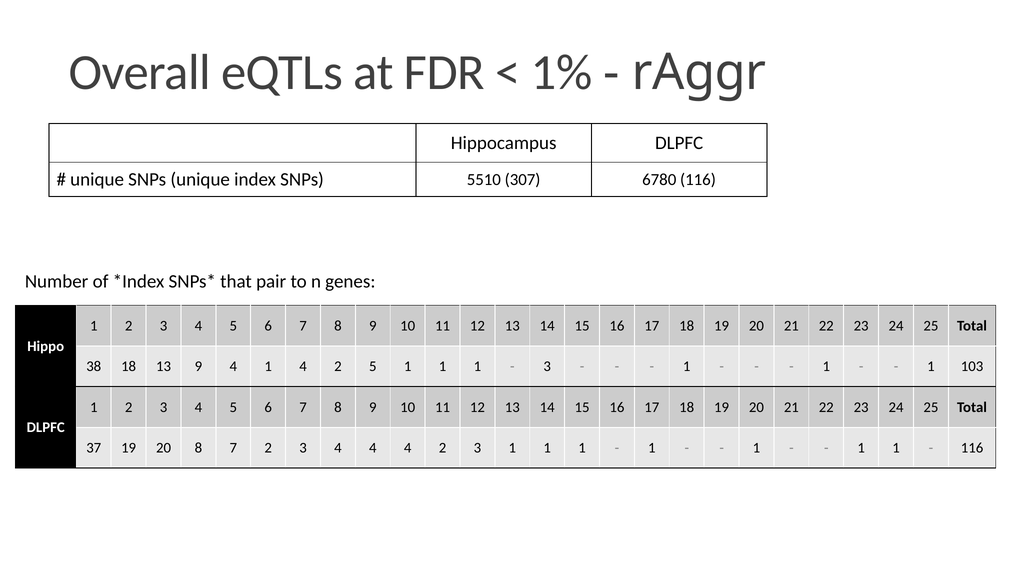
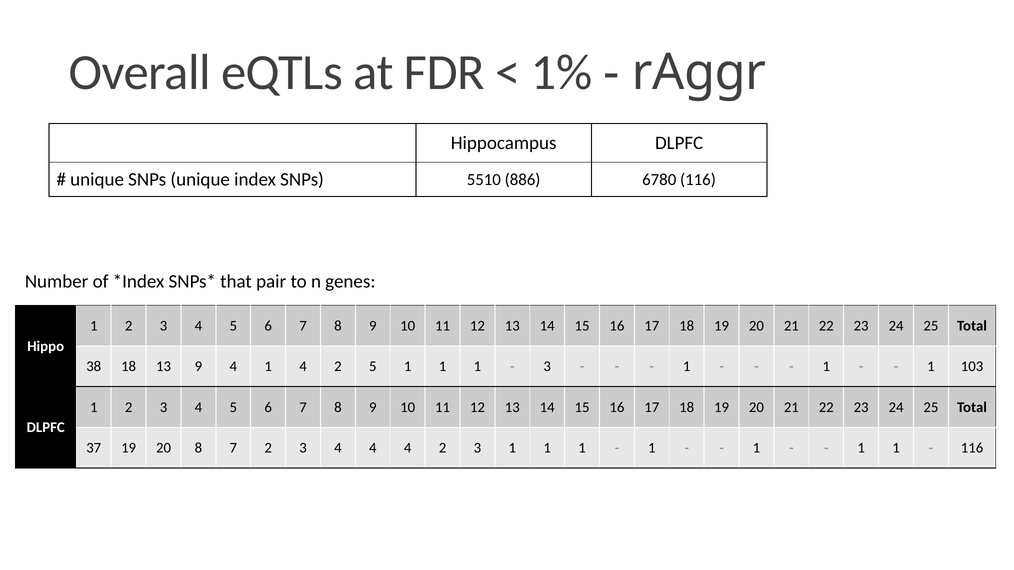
307: 307 -> 886 (523, 180)
